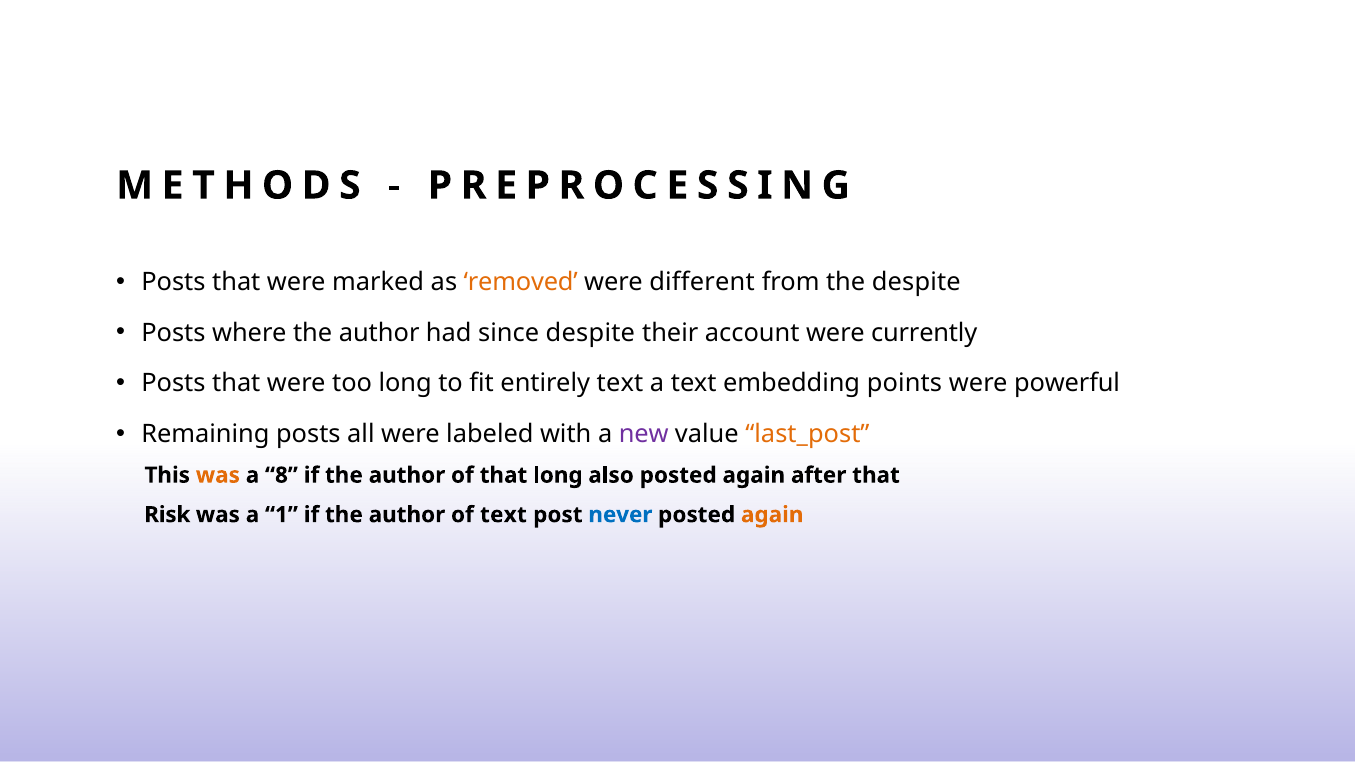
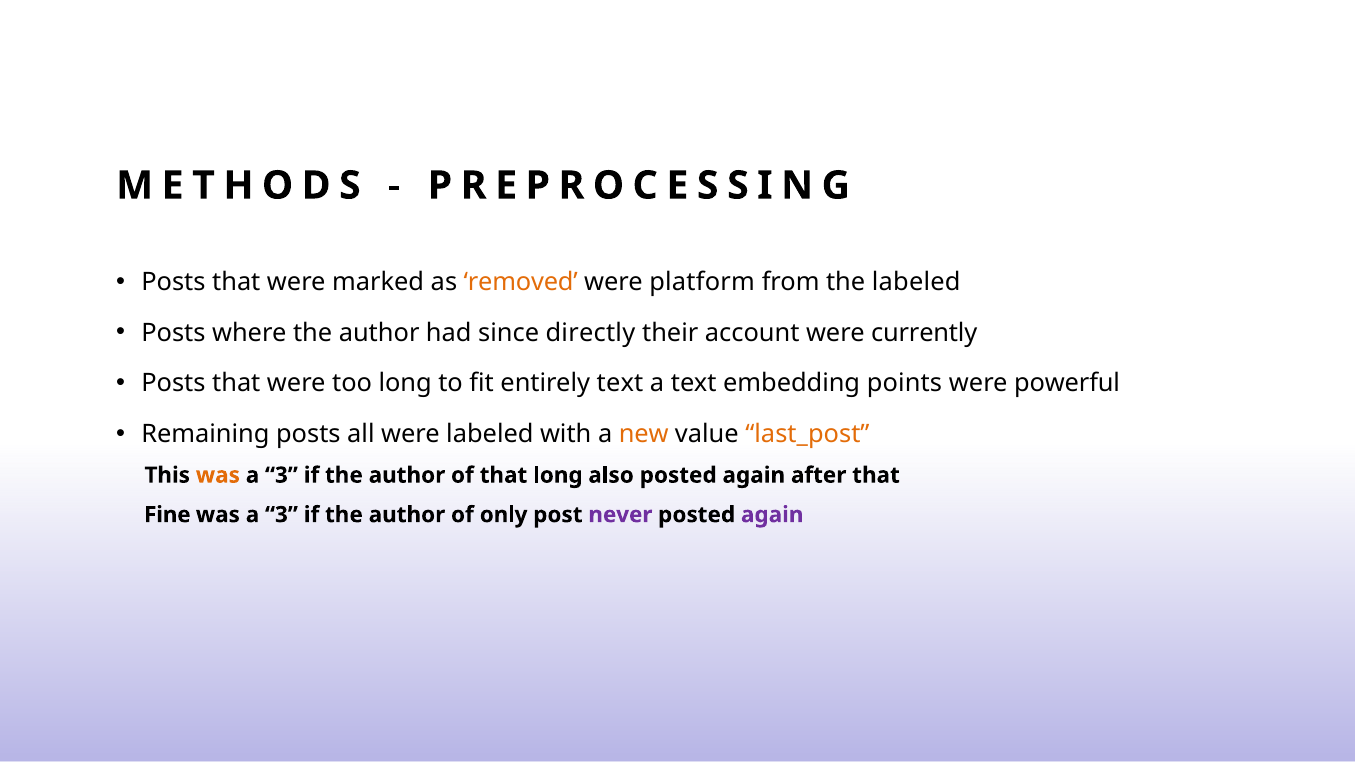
different: different -> platform (702, 282)
the despite: despite -> labeled (916, 282)
since despite: despite -> directly (590, 333)
new colour: purple -> orange (644, 434)
8: 8 -> 3 (281, 475)
Risk: Risk -> Fine (167, 515)
1: 1 -> 3 (281, 515)
of text: text -> only (504, 515)
never colour: blue -> purple (620, 515)
again colour: orange -> purple (772, 515)
